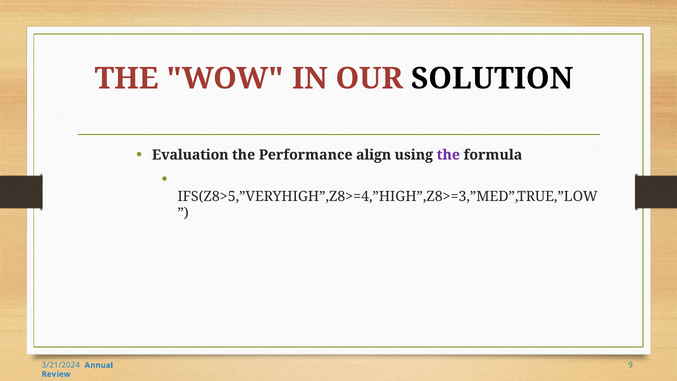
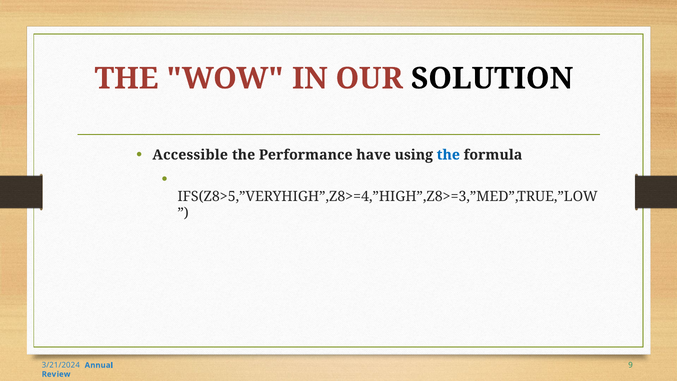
Evaluation: Evaluation -> Accessible (190, 155)
align: align -> have (374, 155)
the colour: purple -> blue (448, 155)
